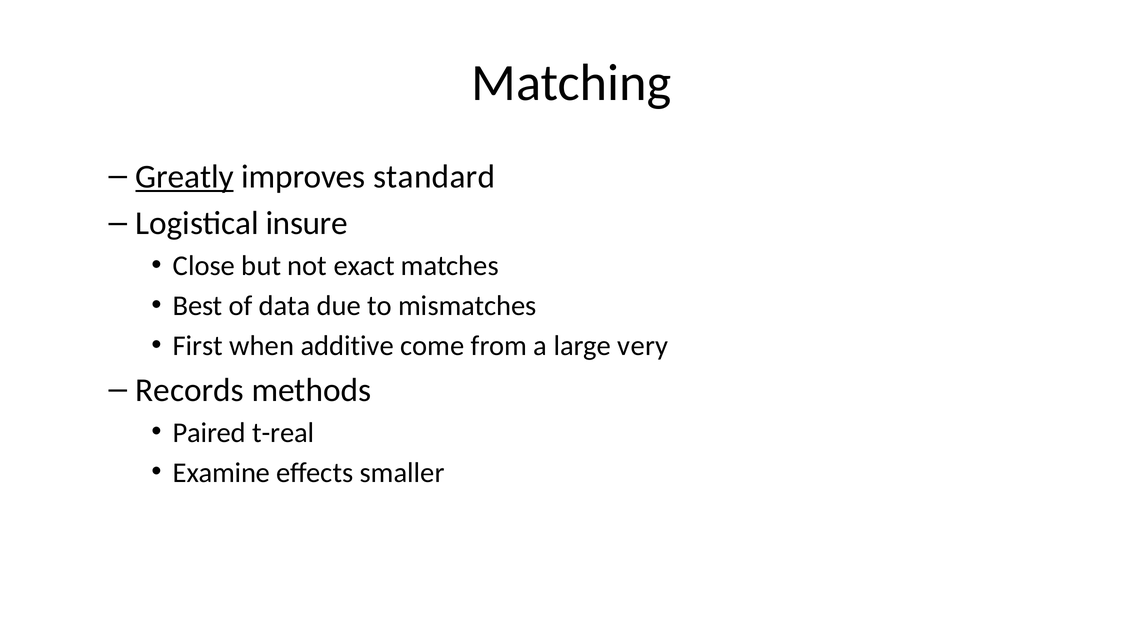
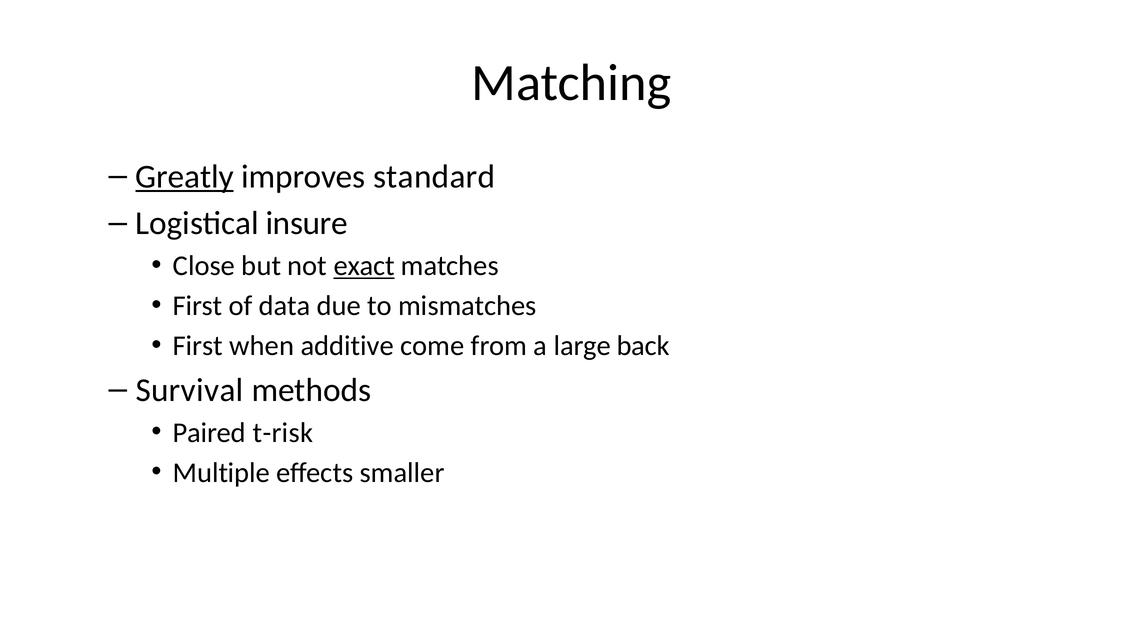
exact underline: none -> present (364, 266)
Best: Best -> First (198, 306)
very: very -> back (643, 346)
Records: Records -> Survival (190, 390)
t-real: t-real -> t-risk (283, 433)
Examine: Examine -> Multiple (221, 473)
